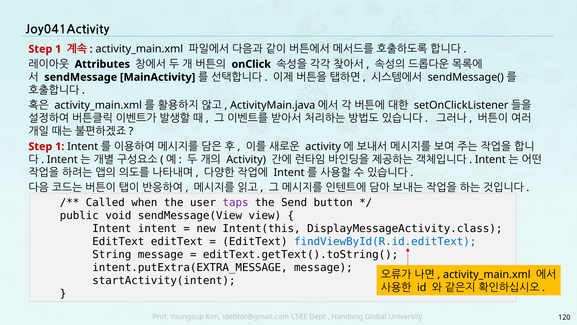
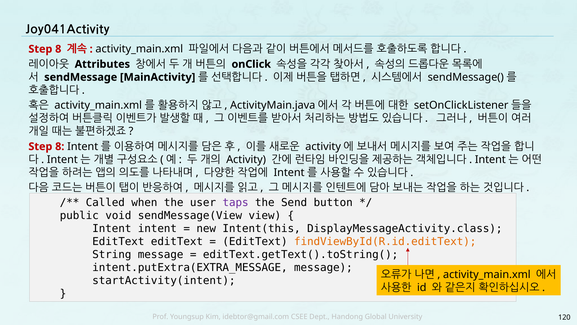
1: 1 -> 8 (58, 49)
1: 1 -> 8 (60, 146)
findViewById(R.id.editText colour: blue -> orange (385, 241)
